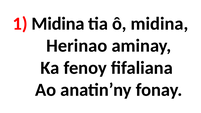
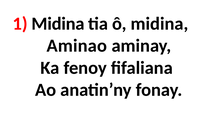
Herinao: Herinao -> Aminao (77, 46)
